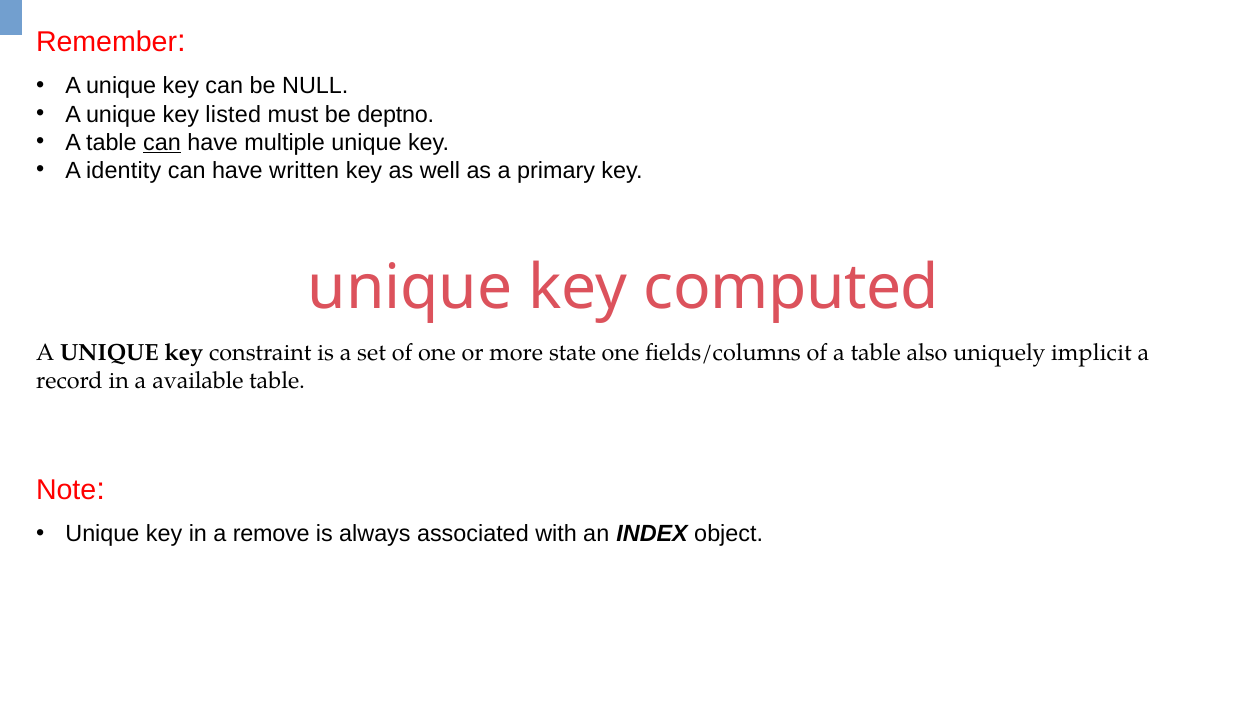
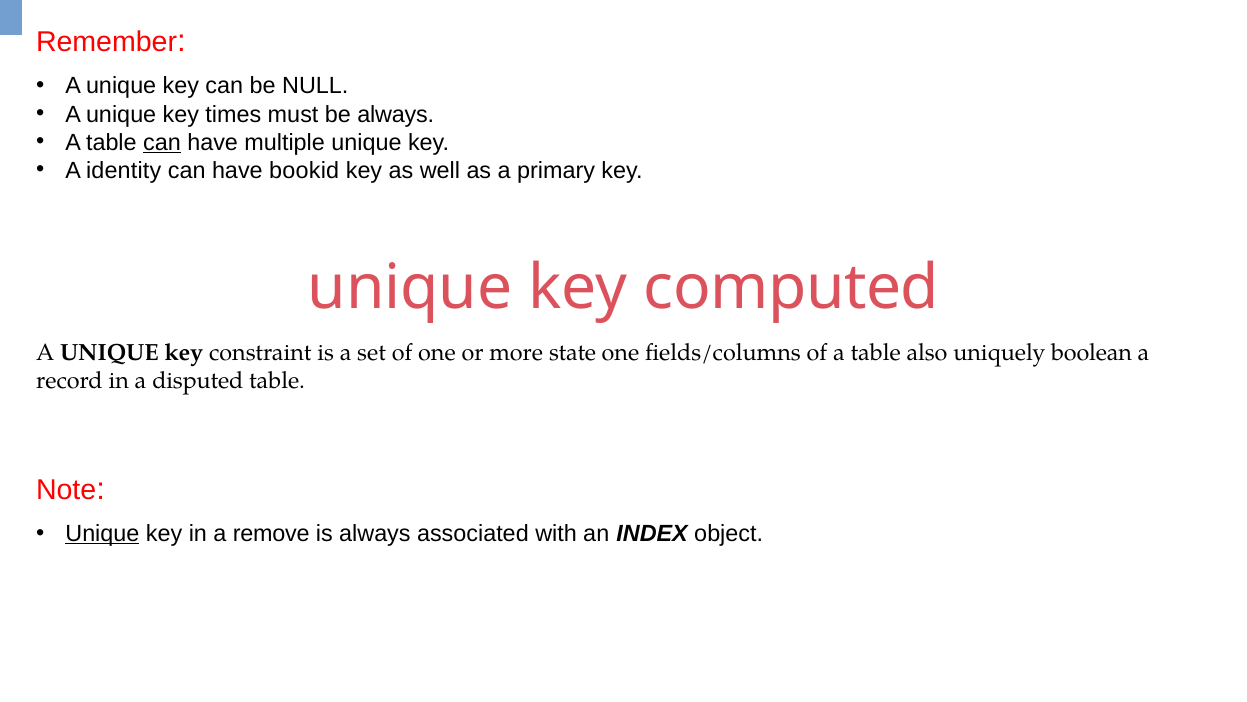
listed: listed -> times (233, 114)
be deptno: deptno -> always (396, 114)
written: written -> bookid (304, 170)
implicit: implicit -> boolean (1092, 352)
available: available -> disputed (198, 380)
Unique underline: none -> present (102, 533)
